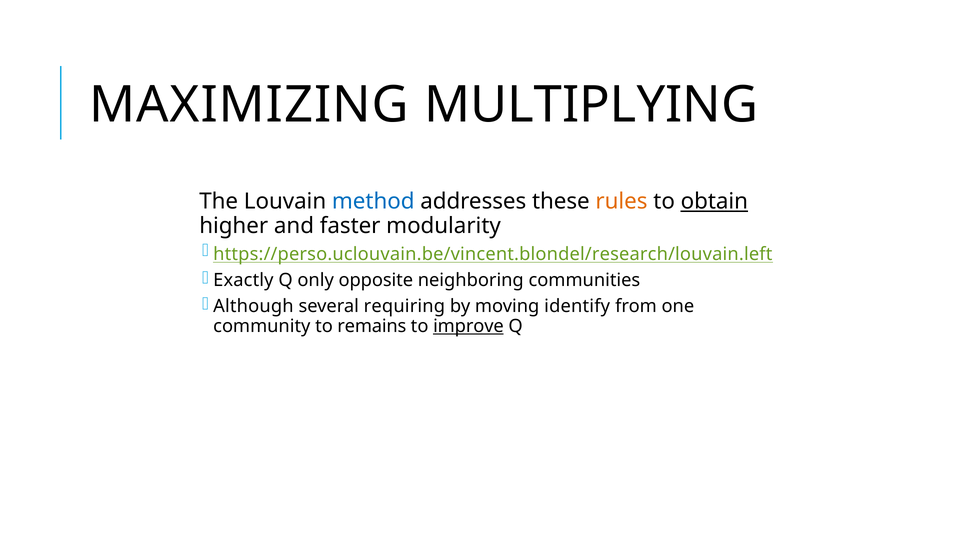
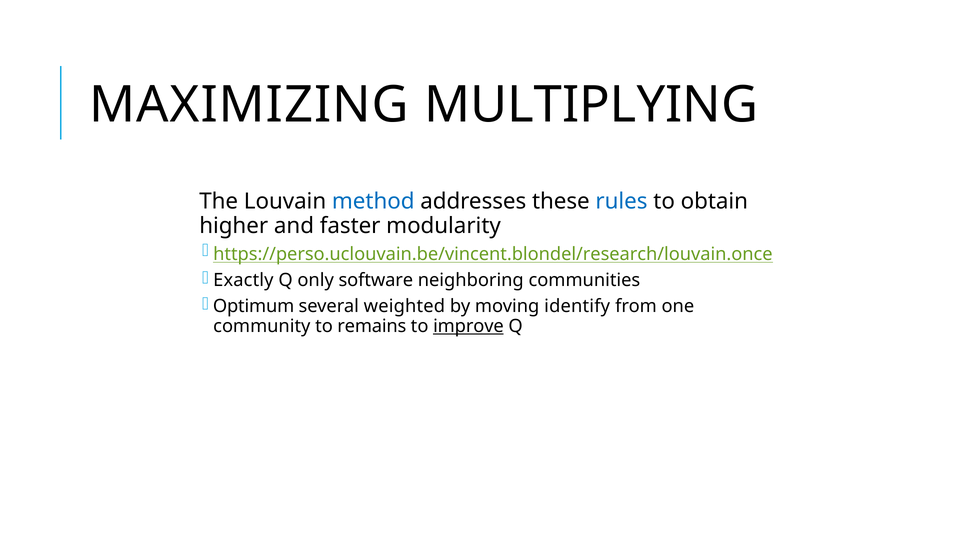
rules colour: orange -> blue (622, 202)
obtain underline: present -> none (714, 202)
https://perso.uclouvain.be/vincent.blondel/research/louvain.left: https://perso.uclouvain.be/vincent.blondel/research/louvain.left -> https://perso.uclouvain.be/vincent.blondel/research/louvain.once (493, 254)
opposite: opposite -> software (376, 280)
Although: Although -> Optimum (254, 306)
requiring: requiring -> weighted (404, 306)
